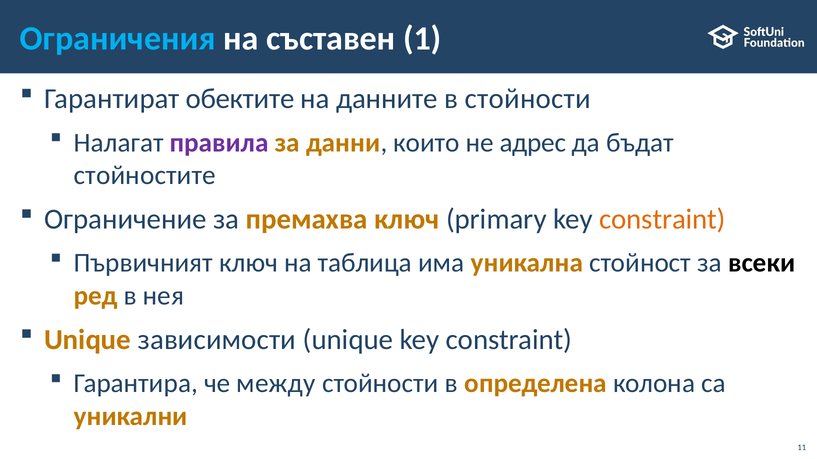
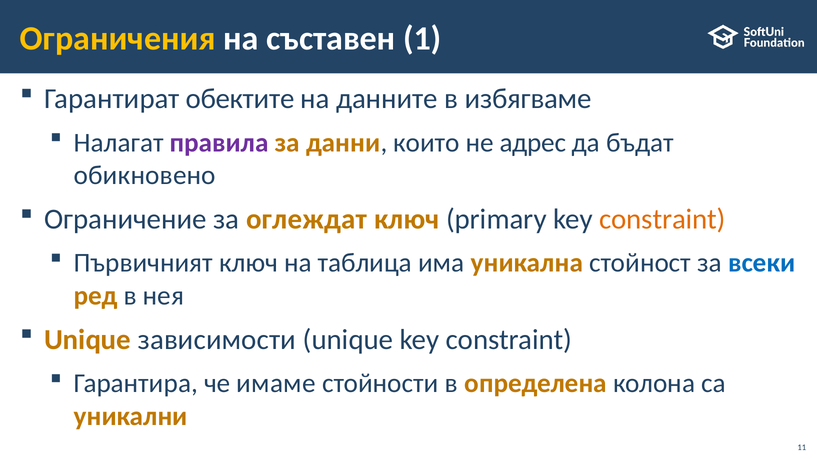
Ограничения colour: light blue -> yellow (118, 39)
в стойности: стойности -> избягваме (528, 99)
стойностите: стойностите -> обикновено (145, 175)
премахва: премахва -> оглеждат (307, 219)
всеки colour: black -> blue (762, 263)
между: между -> имаме (276, 384)
